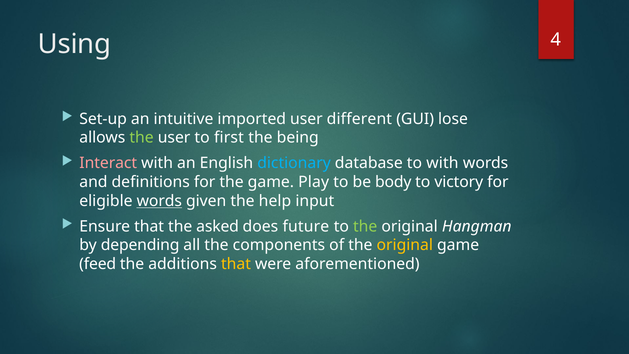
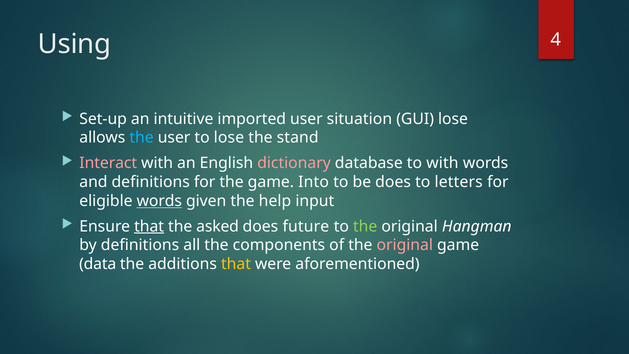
different: different -> situation (359, 119)
the colour: light green -> light blue (142, 138)
to first: first -> lose (229, 138)
being: being -> stand (298, 138)
dictionary colour: light blue -> pink (294, 163)
Play: Play -> Into (314, 182)
be body: body -> does (393, 182)
victory: victory -> letters (459, 182)
that underline: none -> present (149, 226)
by depending: depending -> definitions (140, 245)
original colour: yellow -> pink (405, 245)
feed: feed -> data (98, 264)
